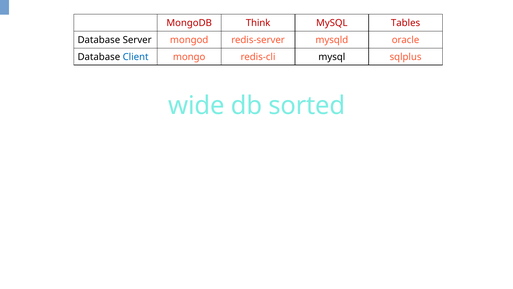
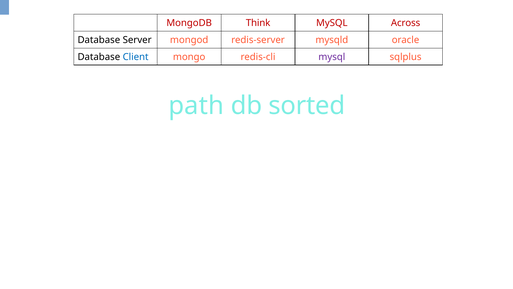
Tables: Tables -> Across (406, 23)
mysql colour: black -> purple (332, 57)
wide: wide -> path (196, 106)
